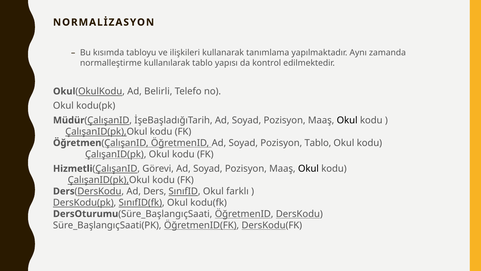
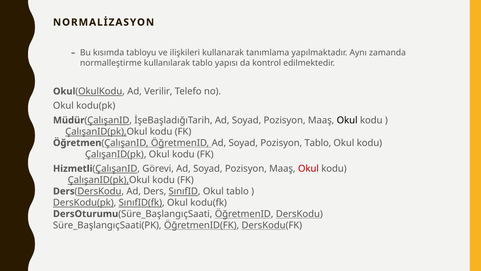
Belirli: Belirli -> Verilir (158, 91)
Okul colour: black -> red (308, 168)
Okul farklı: farklı -> tablo (237, 191)
